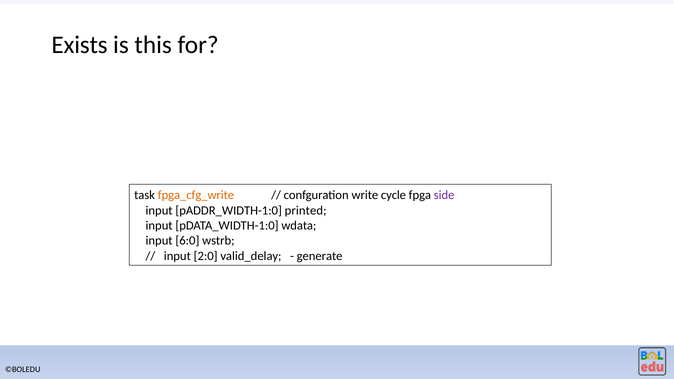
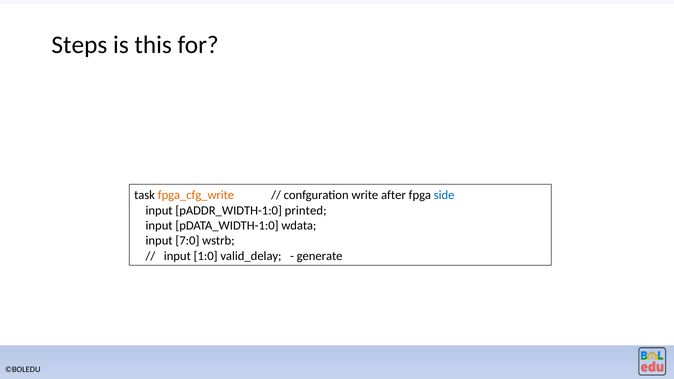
Exists: Exists -> Steps (79, 45)
cycle: cycle -> after (393, 195)
side colour: purple -> blue (444, 195)
6:0: 6:0 -> 7:0 (187, 241)
2:0: 2:0 -> 1:0 (206, 256)
